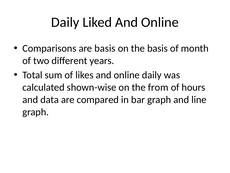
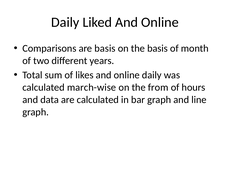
shown-wise: shown-wise -> march-wise (92, 87)
are compared: compared -> calculated (98, 99)
